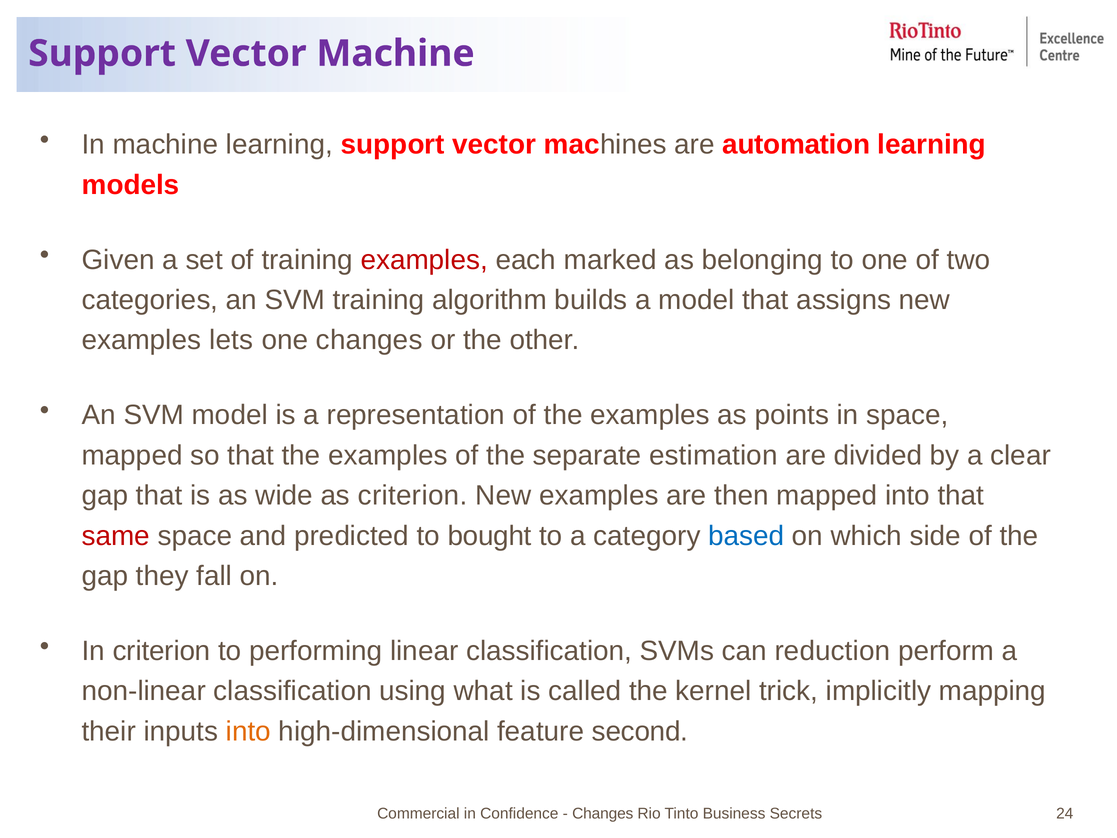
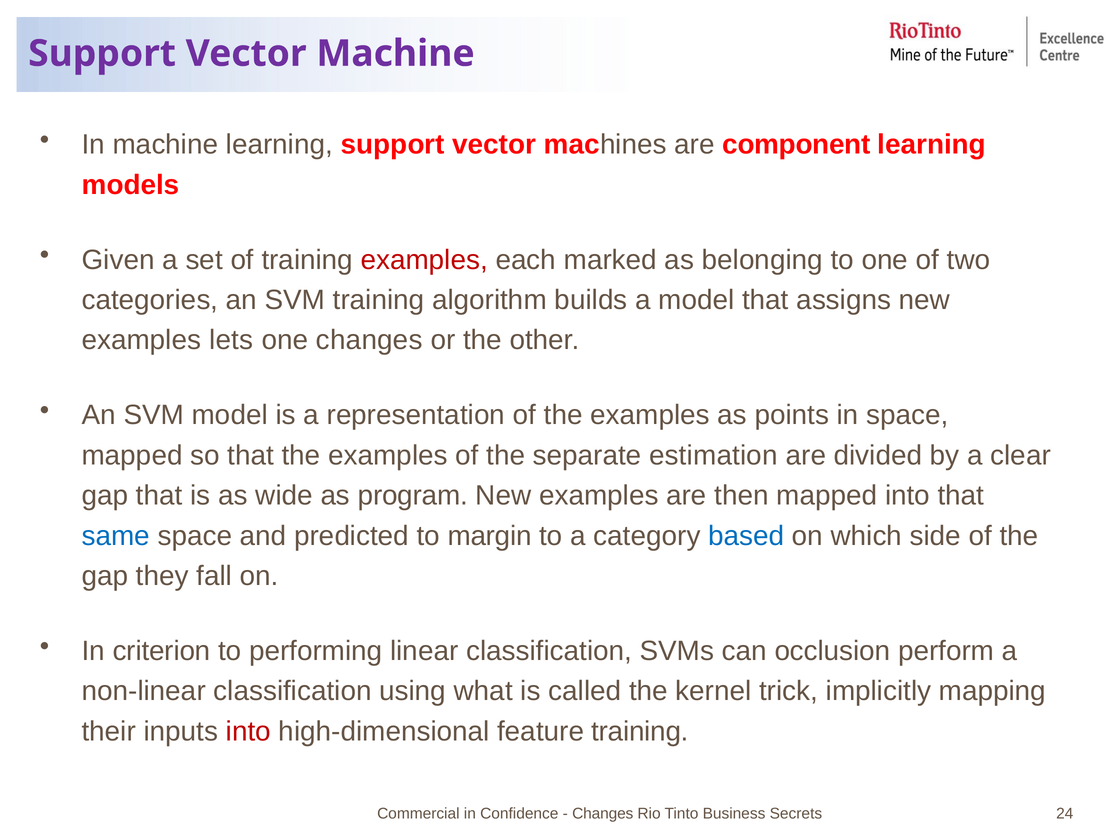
automation: automation -> component (796, 145)
as criterion: criterion -> program (413, 496)
same colour: red -> blue (116, 536)
bought: bought -> margin (490, 536)
reduction: reduction -> occlusion (832, 651)
into colour: orange -> red (248, 731)
feature second: second -> training (640, 731)
